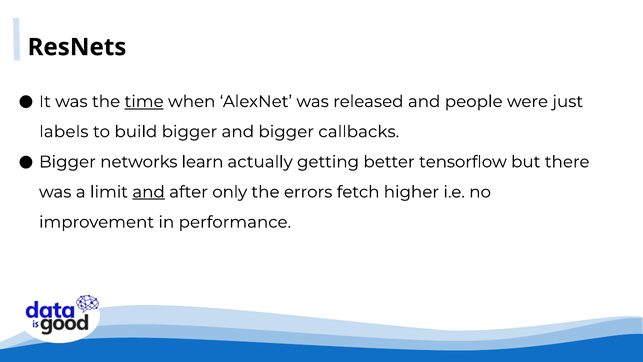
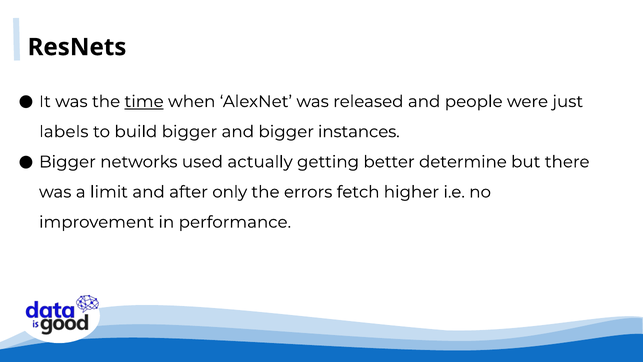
callbacks: callbacks -> instances (359, 132)
learn: learn -> used (202, 162)
tensorflow: tensorflow -> determine (463, 162)
and underline: present -> none (149, 192)
